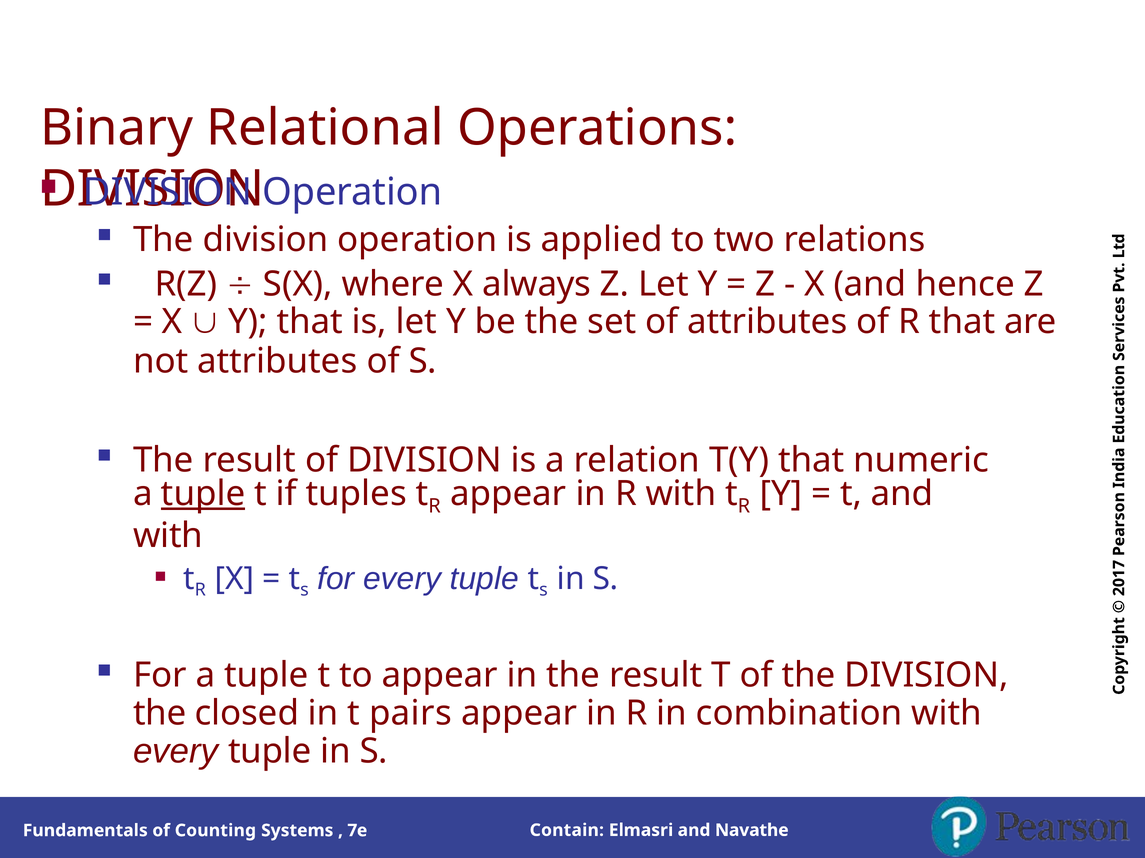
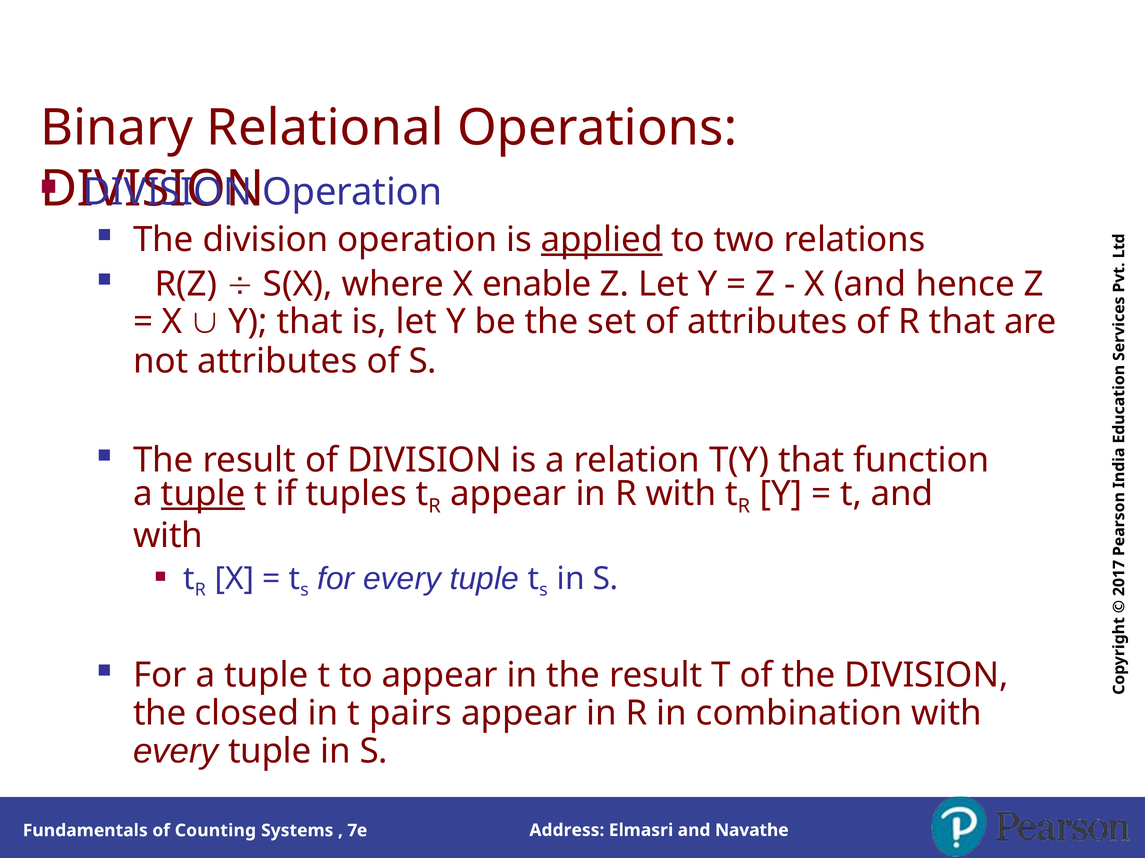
applied underline: none -> present (602, 240)
always: always -> enable (537, 284)
numeric: numeric -> function (921, 461)
Contain: Contain -> Address (567, 831)
